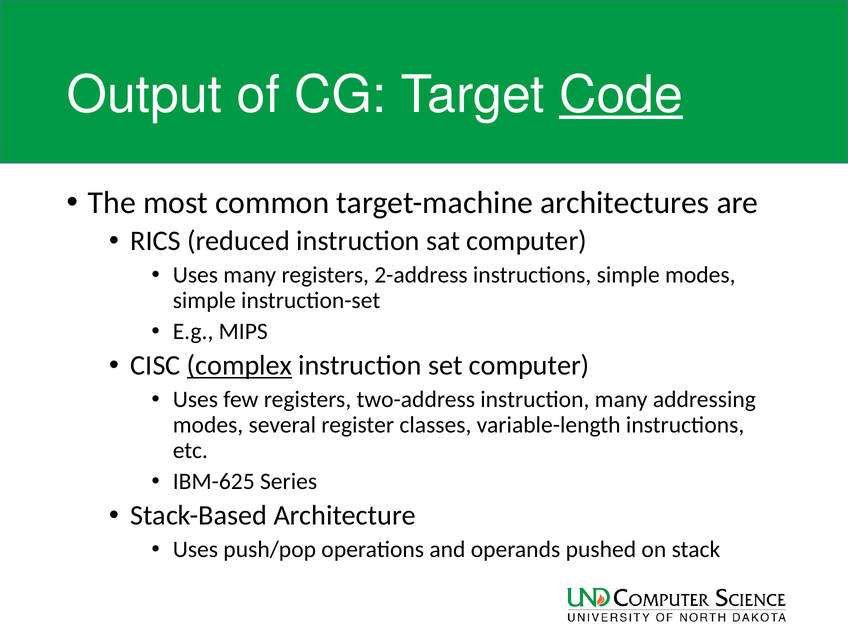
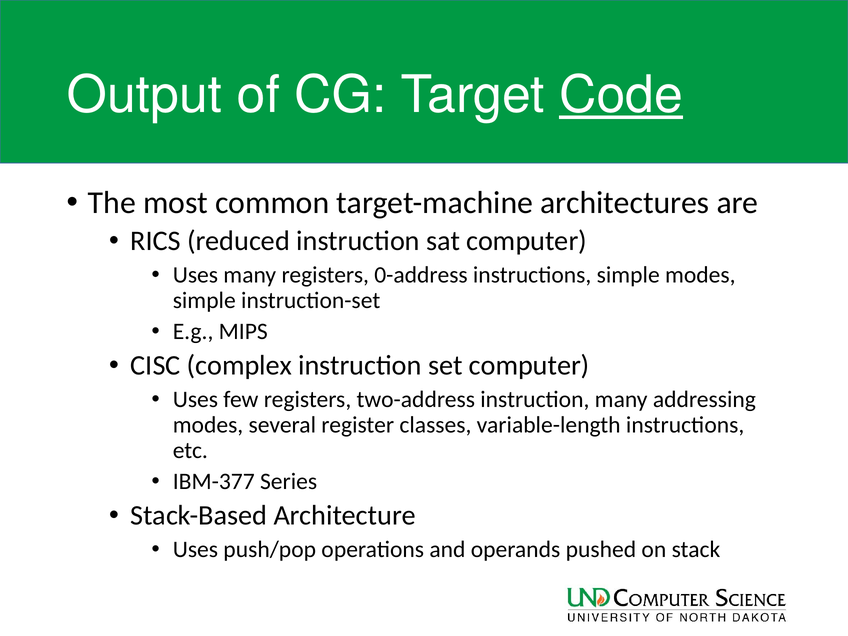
2-address: 2-address -> 0-address (421, 275)
complex underline: present -> none (239, 366)
IBM-625: IBM-625 -> IBM-377 (214, 482)
